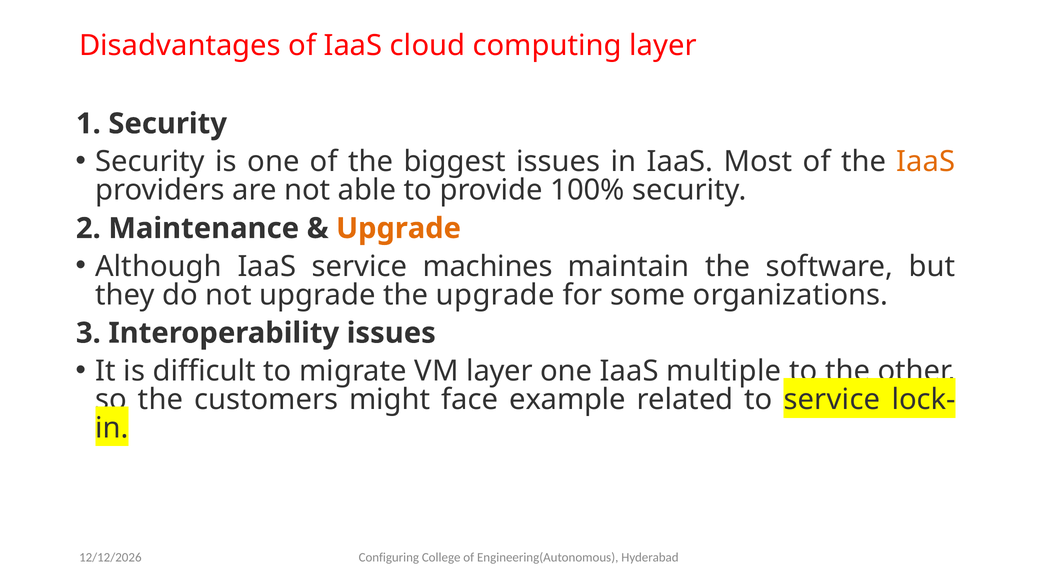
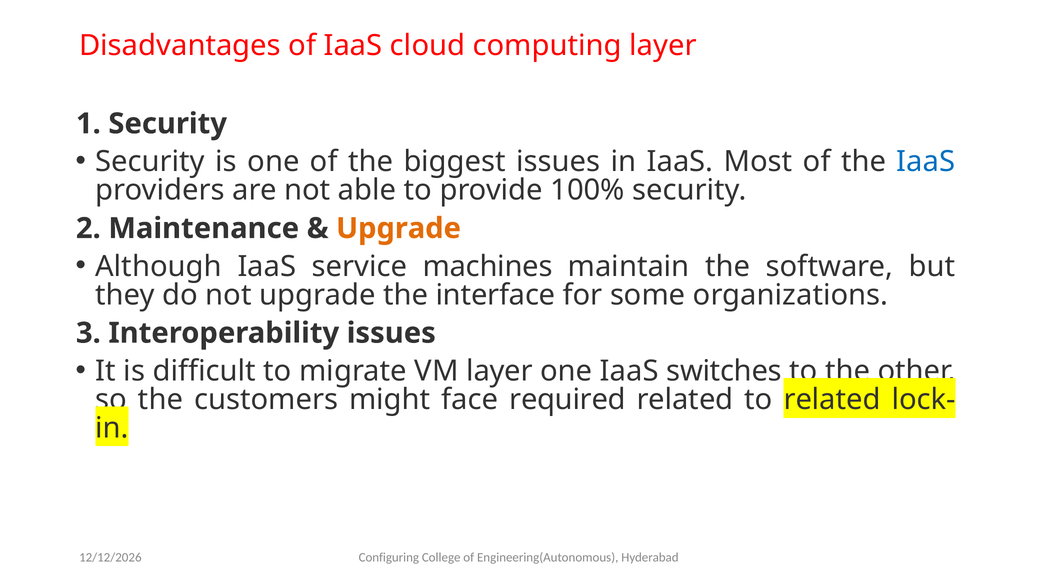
IaaS colour: orange -> blue (926, 162)
the upgrade: upgrade -> interface (495, 295)
multiple: multiple -> switches (724, 371)
example: example -> required (568, 400)
to service: service -> related (832, 400)
